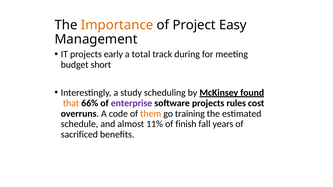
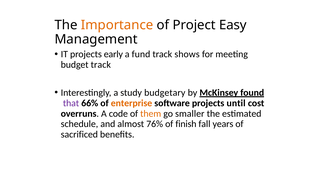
total: total -> fund (141, 54)
during: during -> shows (187, 54)
budget short: short -> track (101, 65)
scheduling: scheduling -> budgetary (165, 93)
that colour: orange -> purple (71, 103)
enterprise colour: purple -> orange (132, 103)
rules: rules -> until (236, 103)
training: training -> smaller (190, 114)
11%: 11% -> 76% (155, 124)
